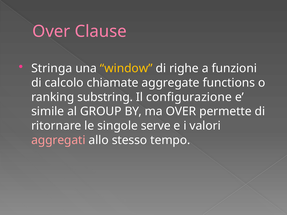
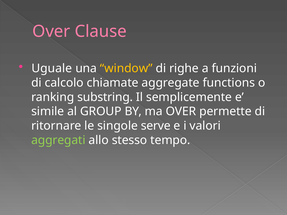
Stringa: Stringa -> Uguale (52, 69)
configurazione: configurazione -> semplicemente (189, 97)
aggregati colour: pink -> light green (58, 140)
